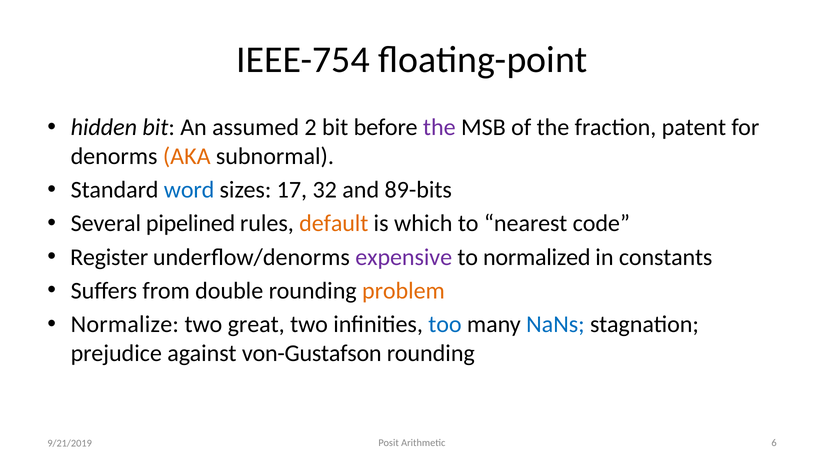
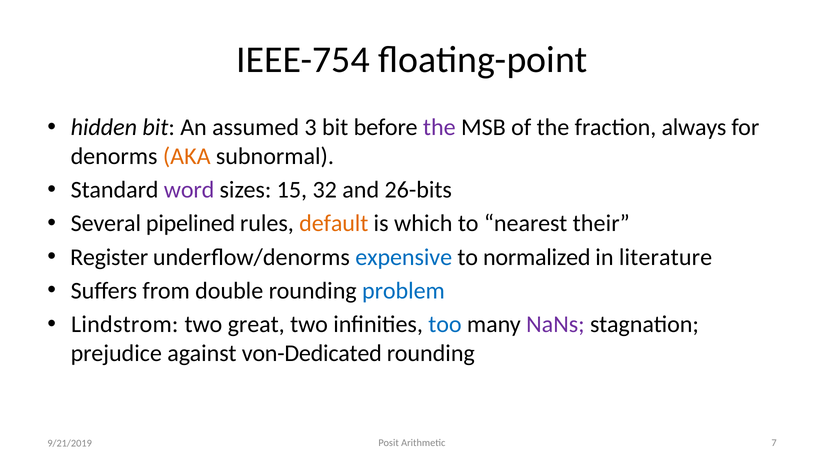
2: 2 -> 3 (311, 128)
patent: patent -> always (694, 128)
word colour: blue -> purple (189, 190)
17: 17 -> 15 (292, 190)
89-bits: 89-bits -> 26-bits (418, 190)
code: code -> their (601, 224)
expensive colour: purple -> blue (404, 258)
constants: constants -> literature (666, 258)
problem colour: orange -> blue (403, 291)
Normalize: Normalize -> Lindstrom (125, 325)
NaNs colour: blue -> purple (555, 325)
von-Gustafson: von-Gustafson -> von-Dedicated (312, 354)
6: 6 -> 7 (774, 444)
